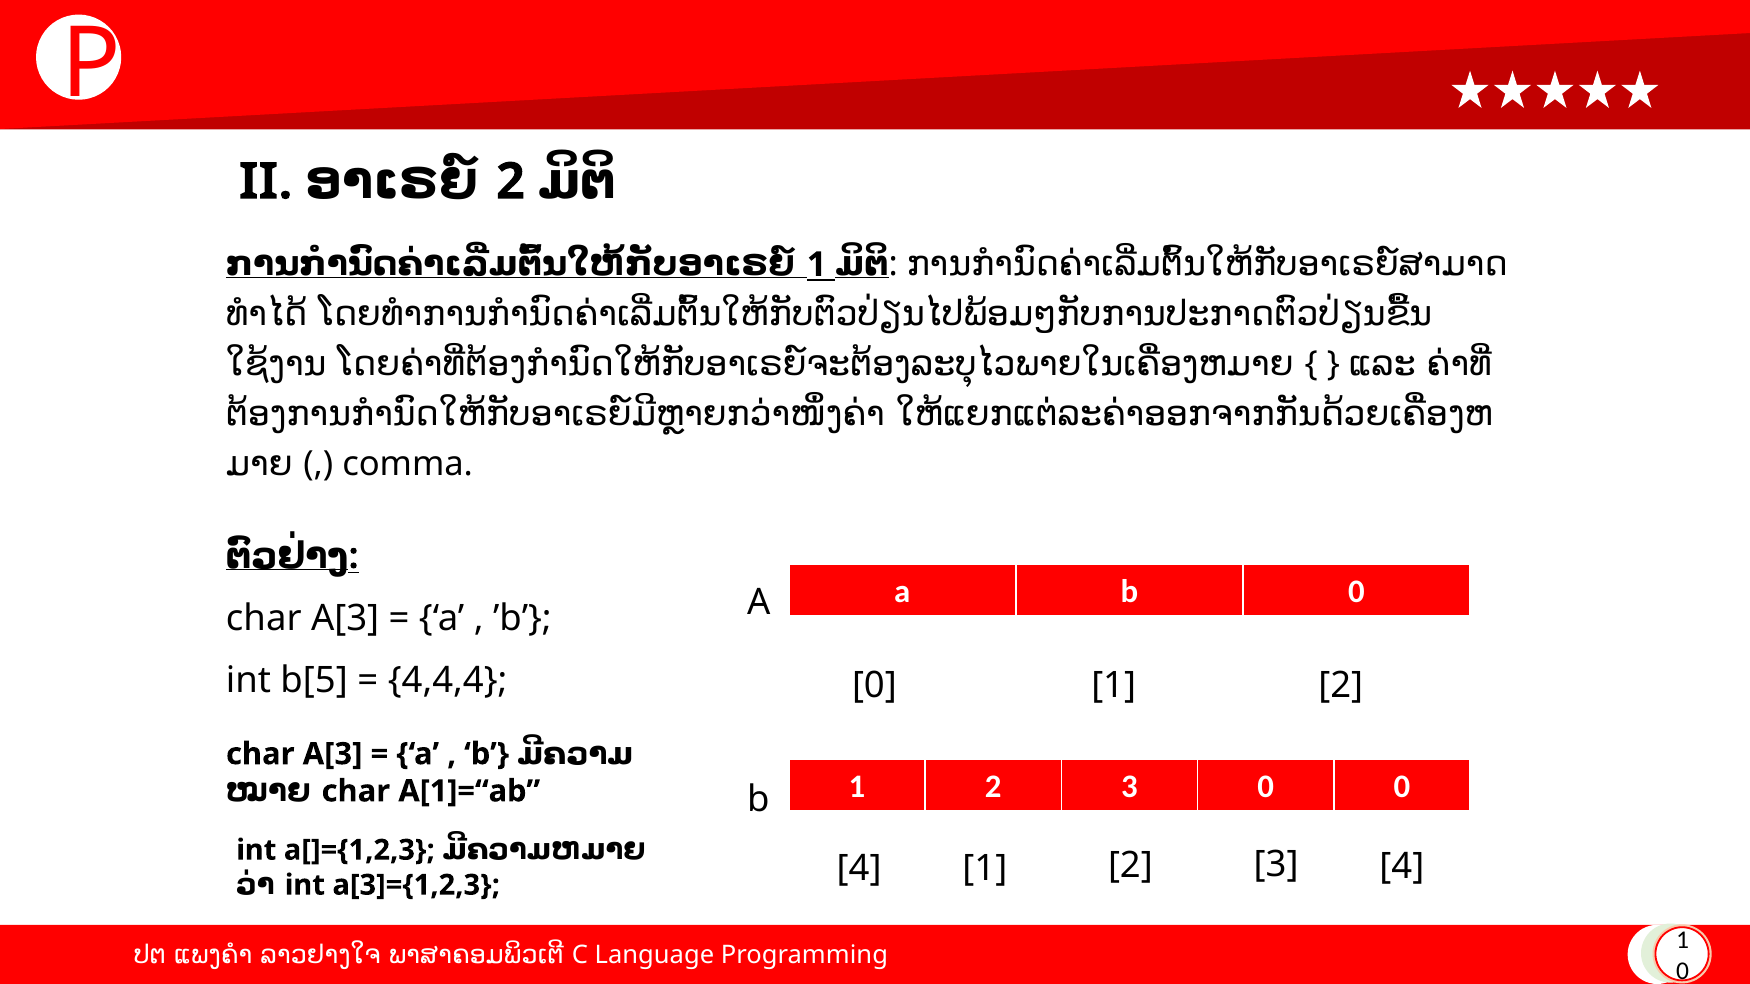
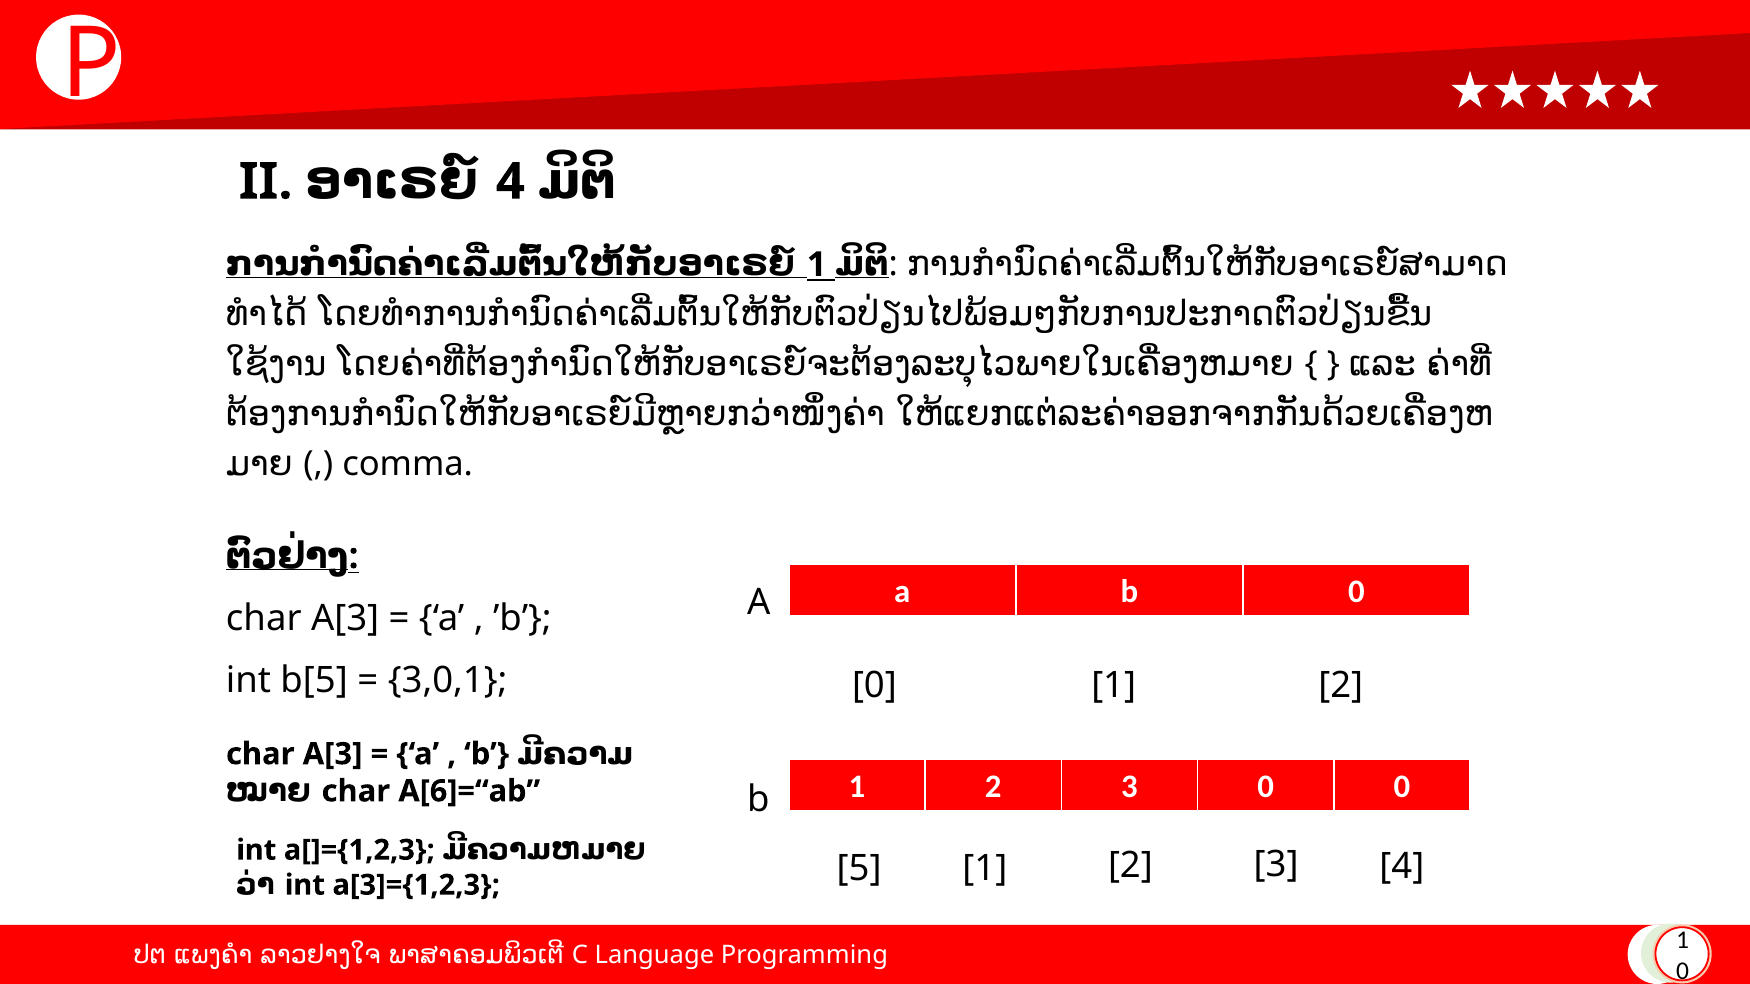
2: 2 -> 4 (510, 182)
4,4,4: 4,4,4 -> 3,0,1 (448, 680)
A[1]=“ab: A[1]=“ab -> A[6]=“ab (469, 792)
4: 4 -> 5 (859, 869)
